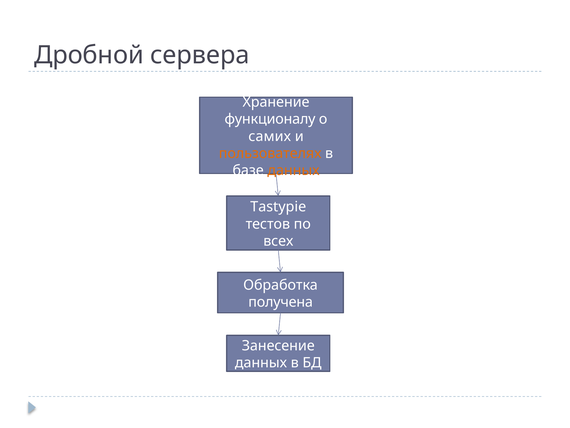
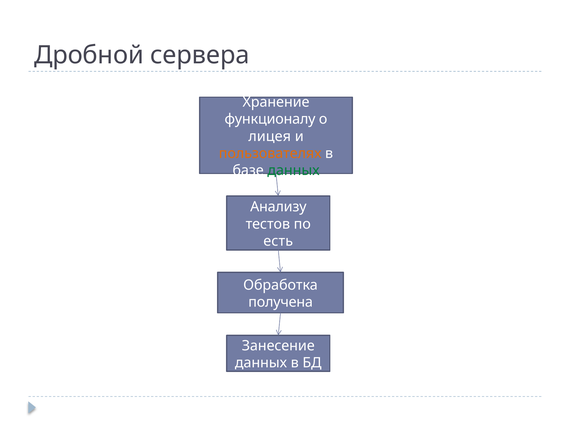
самих: самих -> лицея (270, 136)
данных colour: orange -> green (293, 170)
Tastypie: Tastypie -> Анализу (278, 207)
всех: всех -> есть (278, 241)
